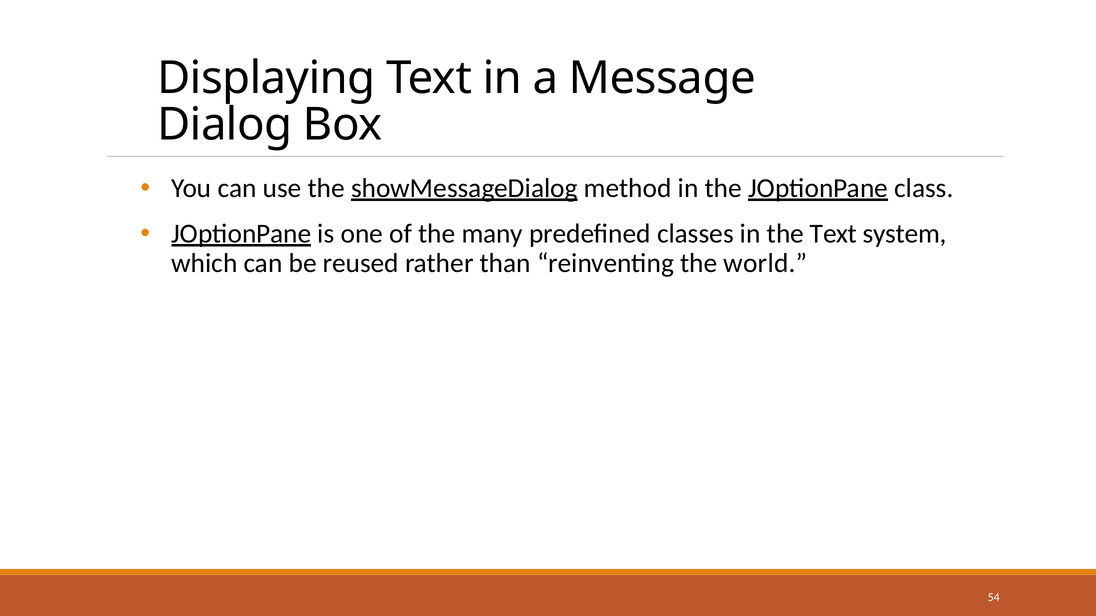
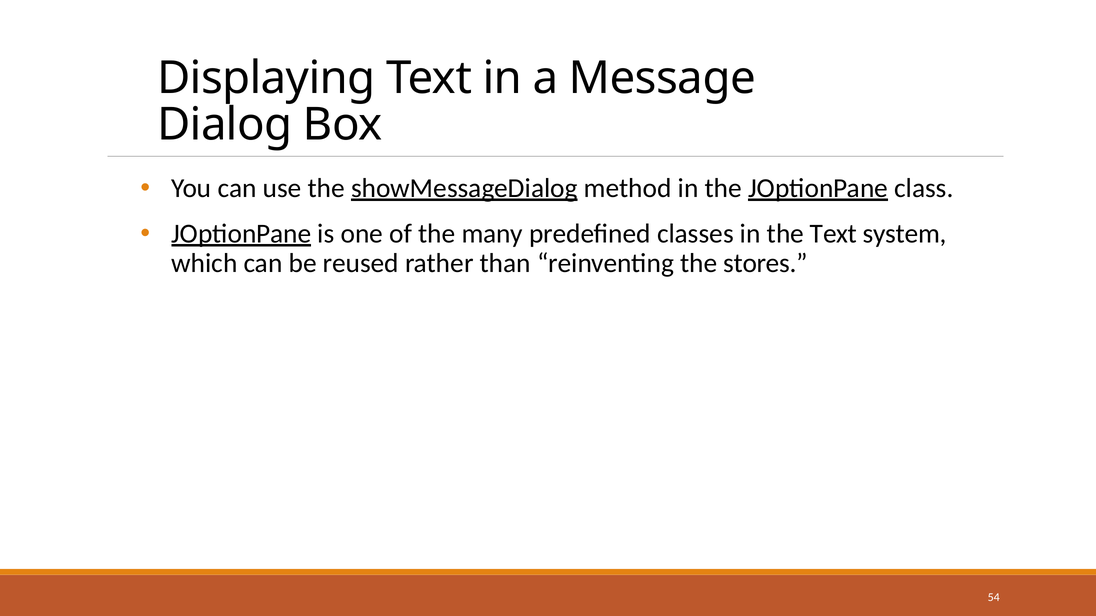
world: world -> stores (766, 263)
